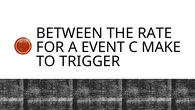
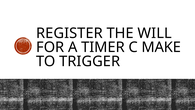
BETWEEN: BETWEEN -> REGISTER (69, 33)
RATE: RATE -> WILL (155, 33)
EVENT: EVENT -> TIMER (103, 47)
